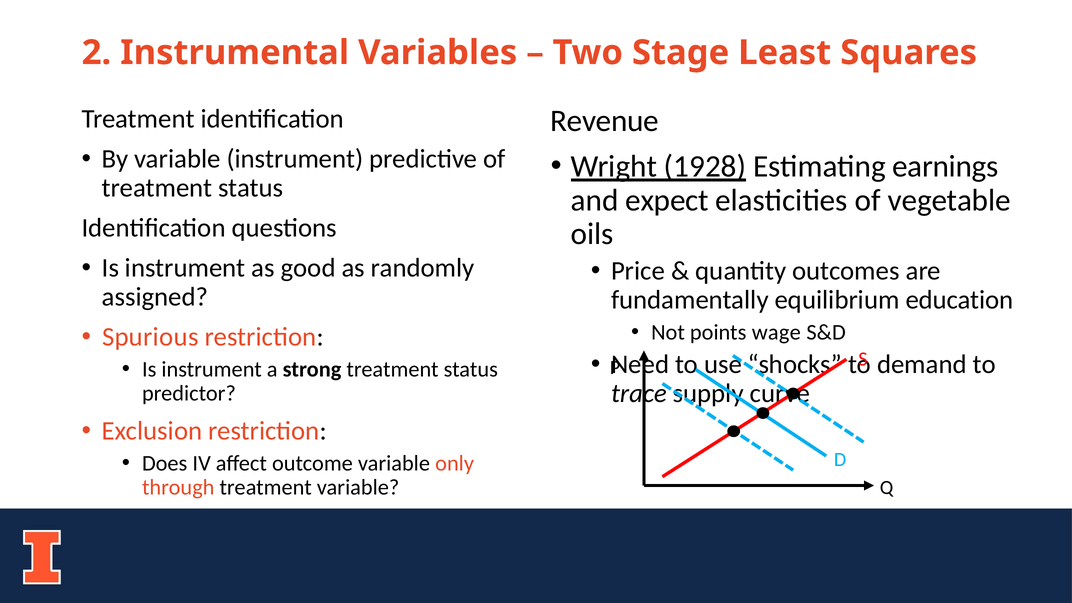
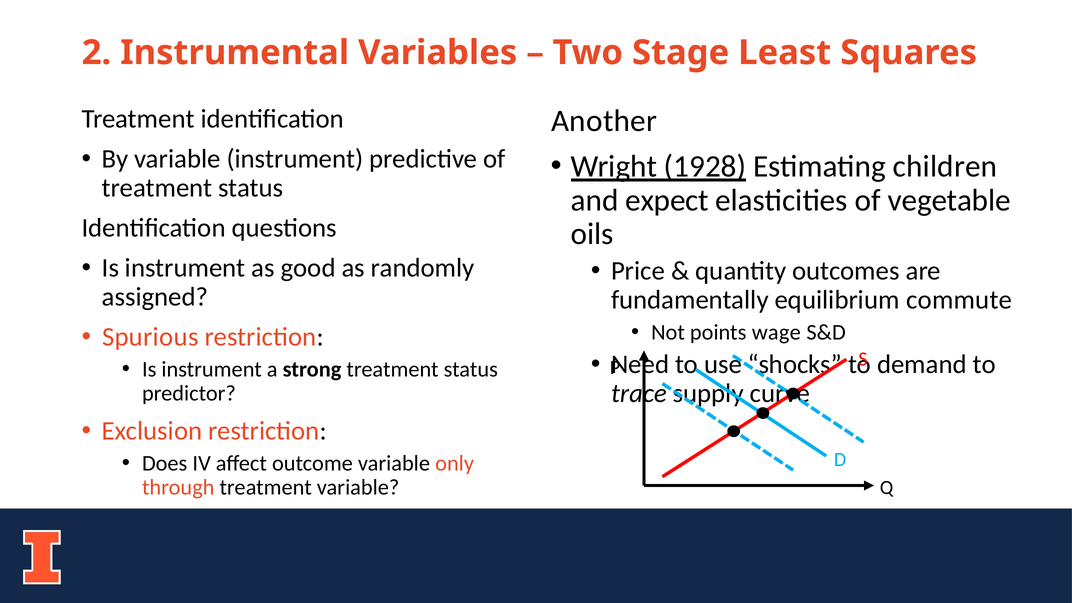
Revenue: Revenue -> Another (604, 121)
earnings: earnings -> children (945, 167)
education: education -> commute (959, 300)
